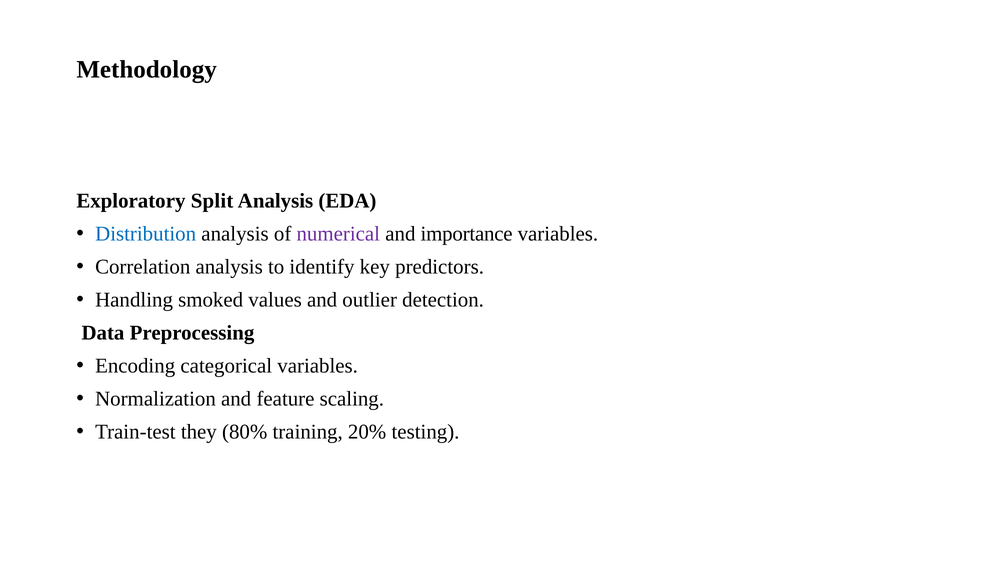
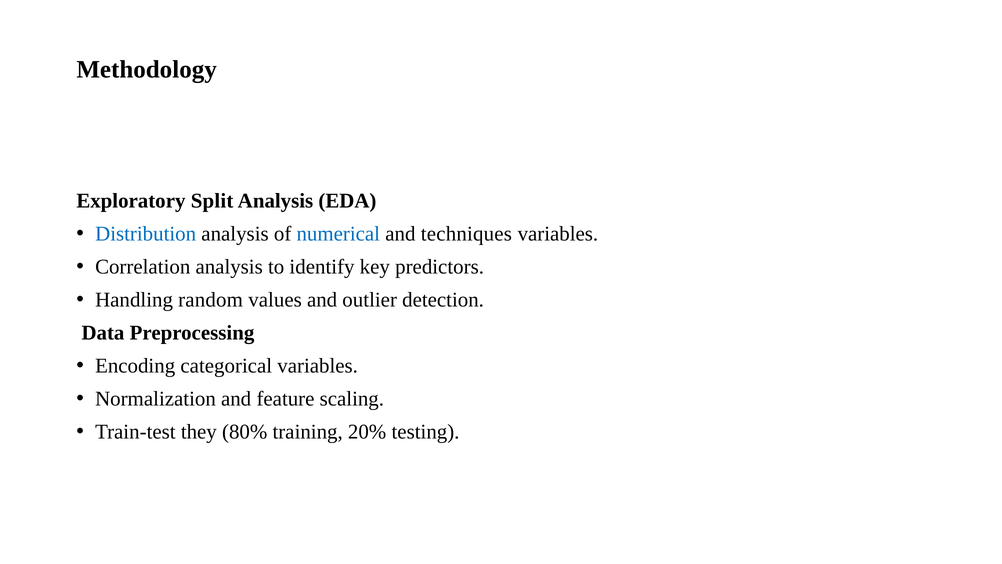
numerical colour: purple -> blue (338, 234)
importance: importance -> techniques (466, 234)
smoked: smoked -> random (211, 300)
